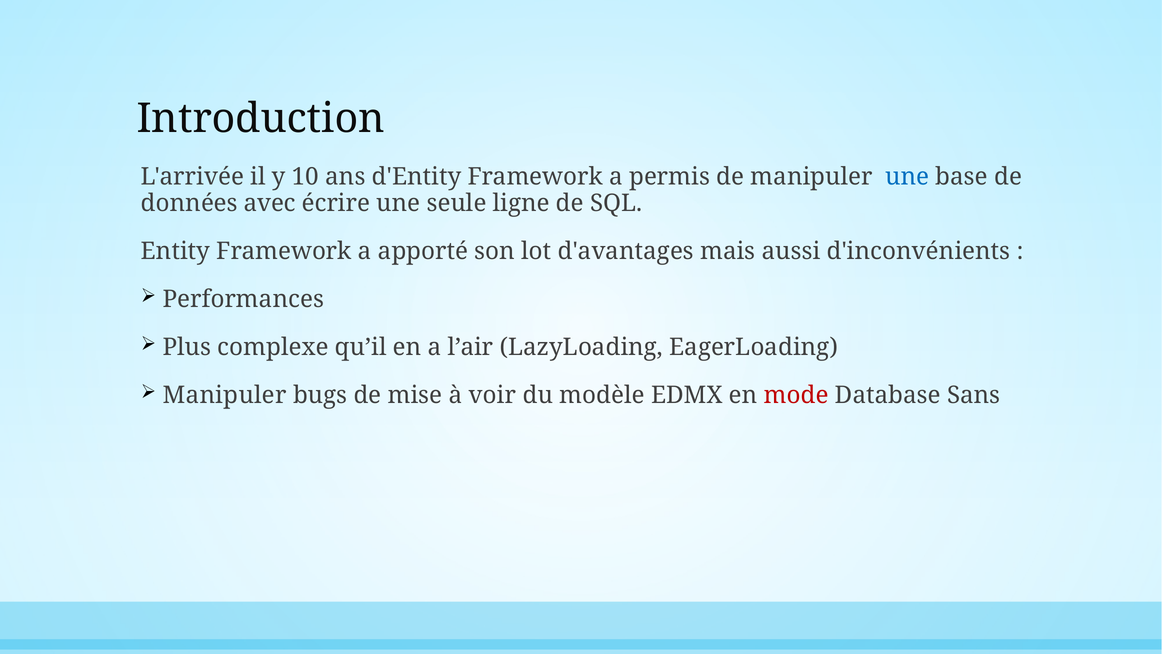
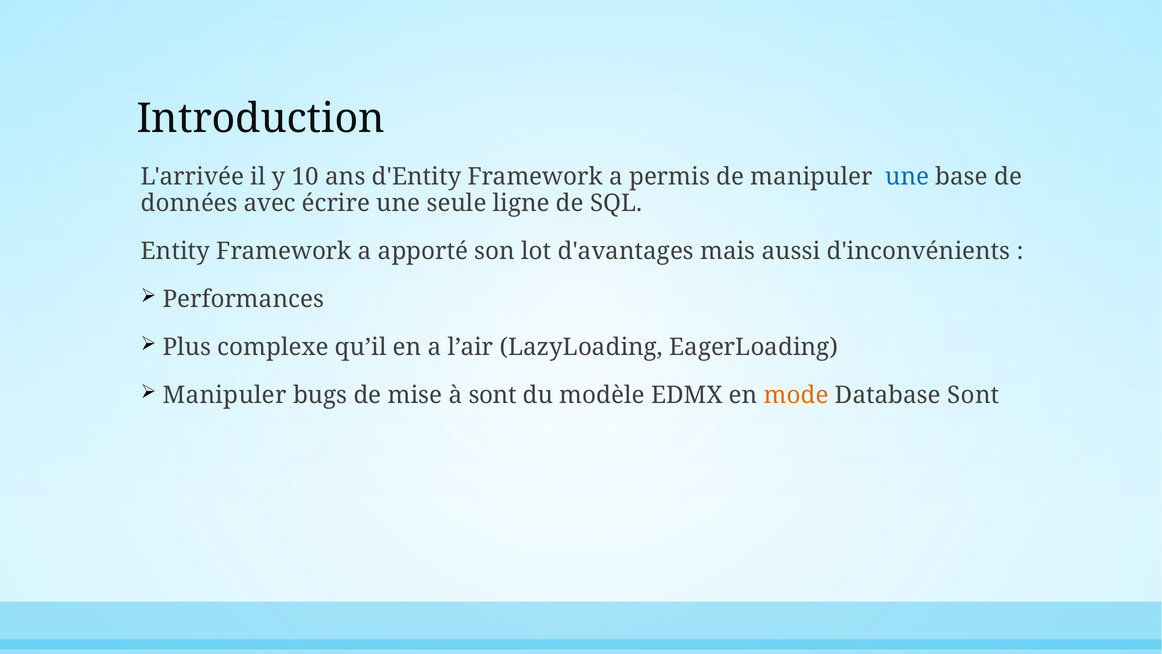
à voir: voir -> sont (493, 395)
mode colour: red -> orange (796, 395)
Database Sans: Sans -> Sont (973, 395)
